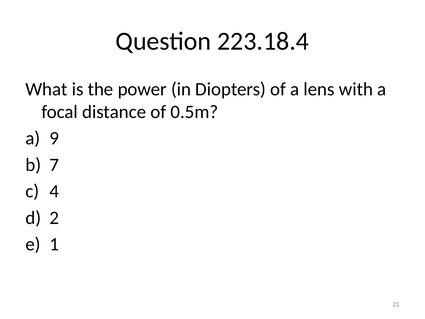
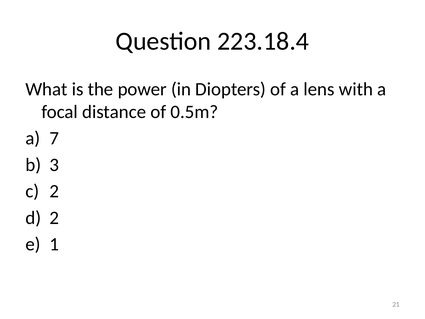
9: 9 -> 7 (54, 138)
7: 7 -> 3 (54, 165)
4: 4 -> 2 (54, 191)
